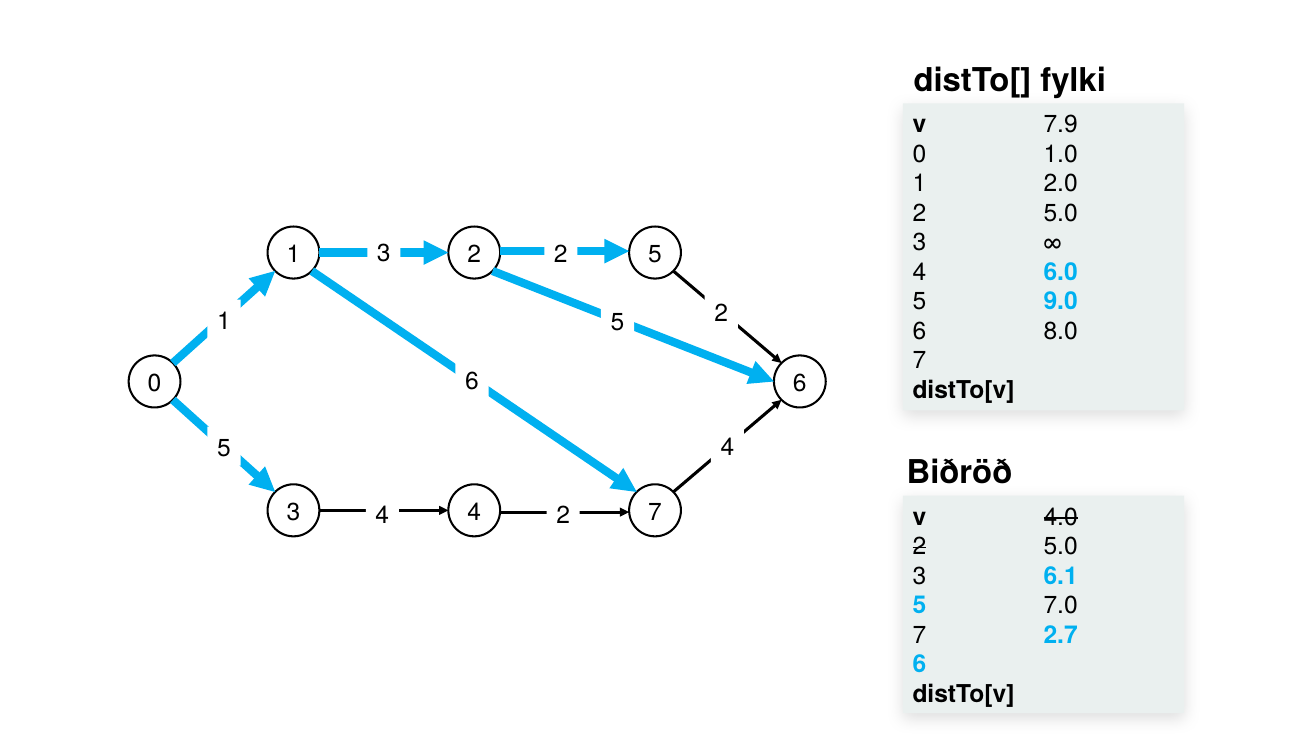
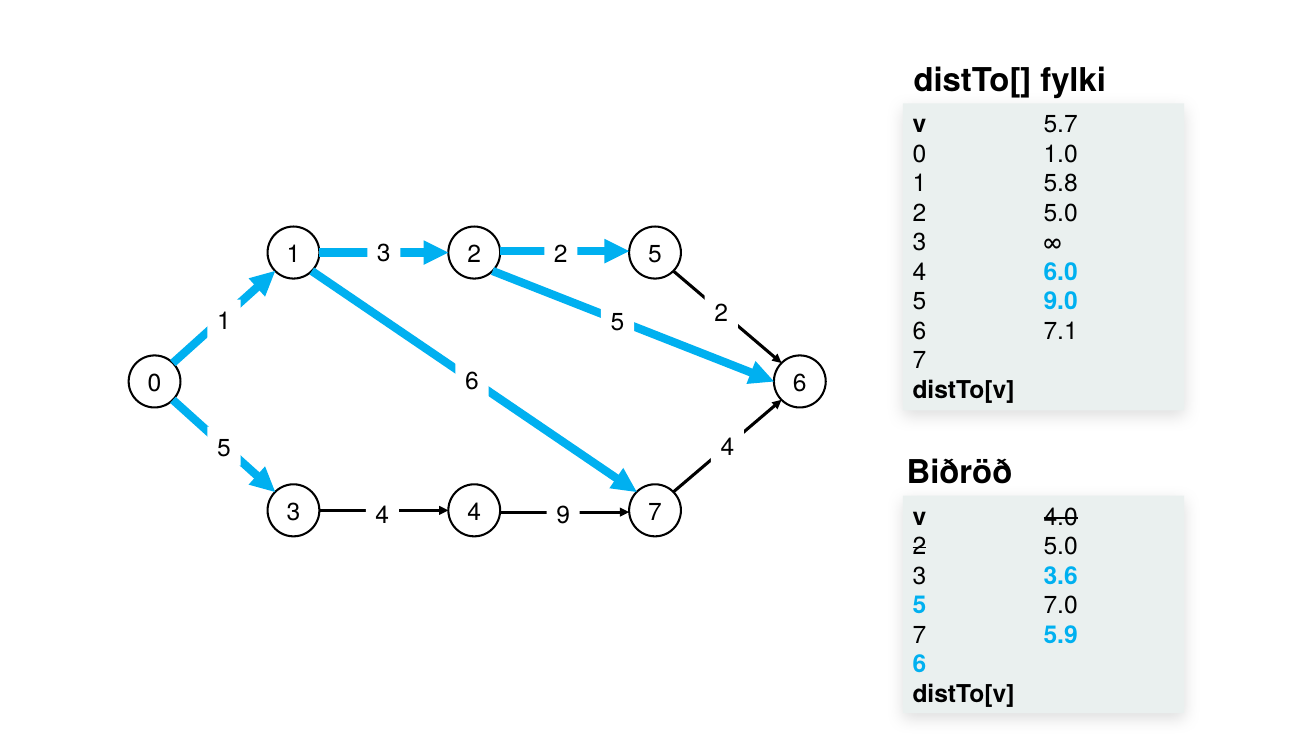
7.9: 7.9 -> 5.7 (1061, 125)
2.0: 2.0 -> 5.8 (1061, 184)
8.0: 8.0 -> 7.1 (1061, 331)
4 2: 2 -> 9 (563, 516)
6.1: 6.1 -> 3.6 (1061, 576)
2.7: 2.7 -> 5.9 (1061, 635)
